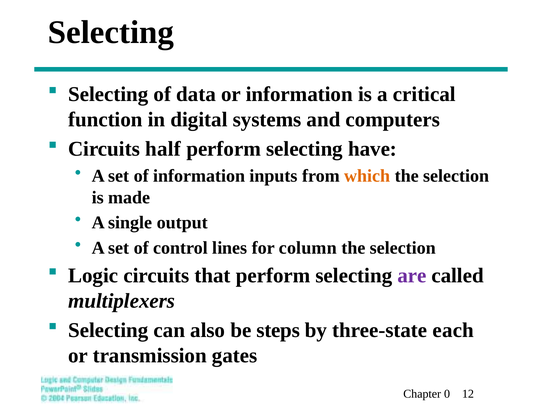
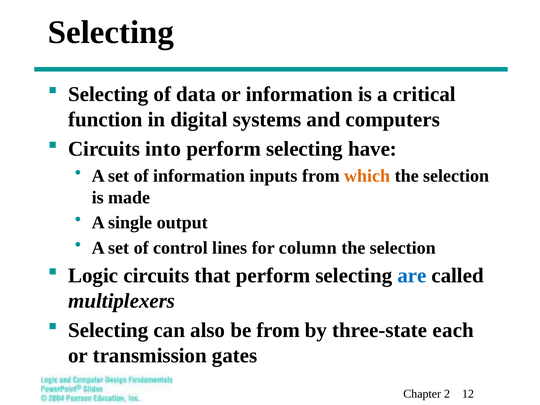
half: half -> into (163, 149)
are colour: purple -> blue (412, 276)
be steps: steps -> from (278, 330)
0: 0 -> 2 (447, 394)
